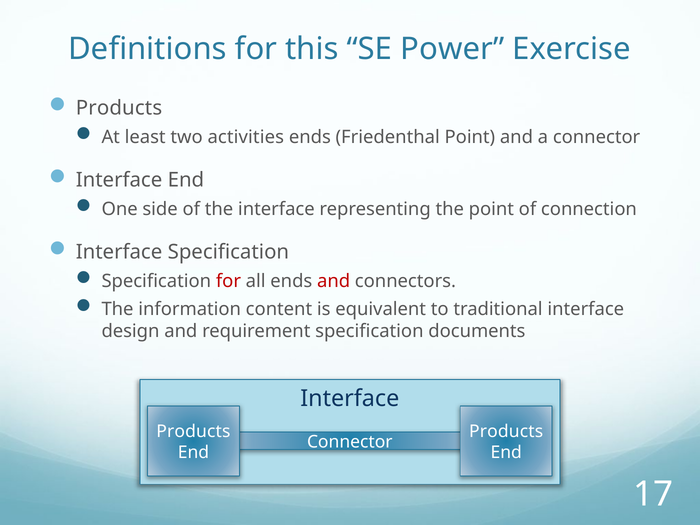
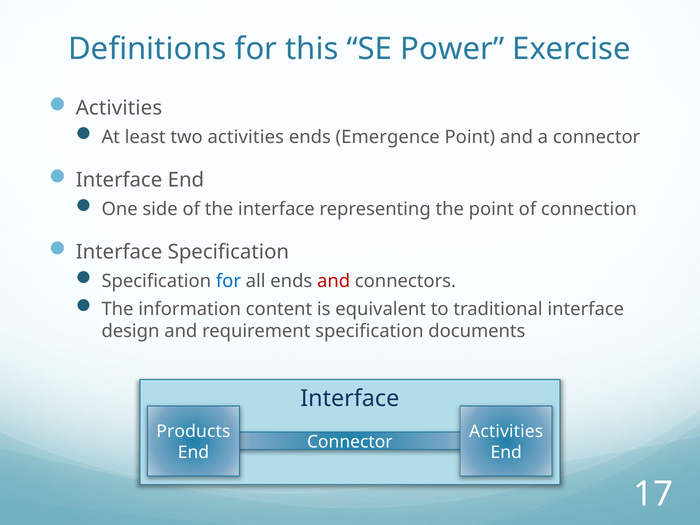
Products: Products -> Activities (119, 108)
Friedenthal: Friedenthal -> Emergence (388, 137)
for colour: red -> blue (228, 281)
Products: Products -> Activities (506, 432)
